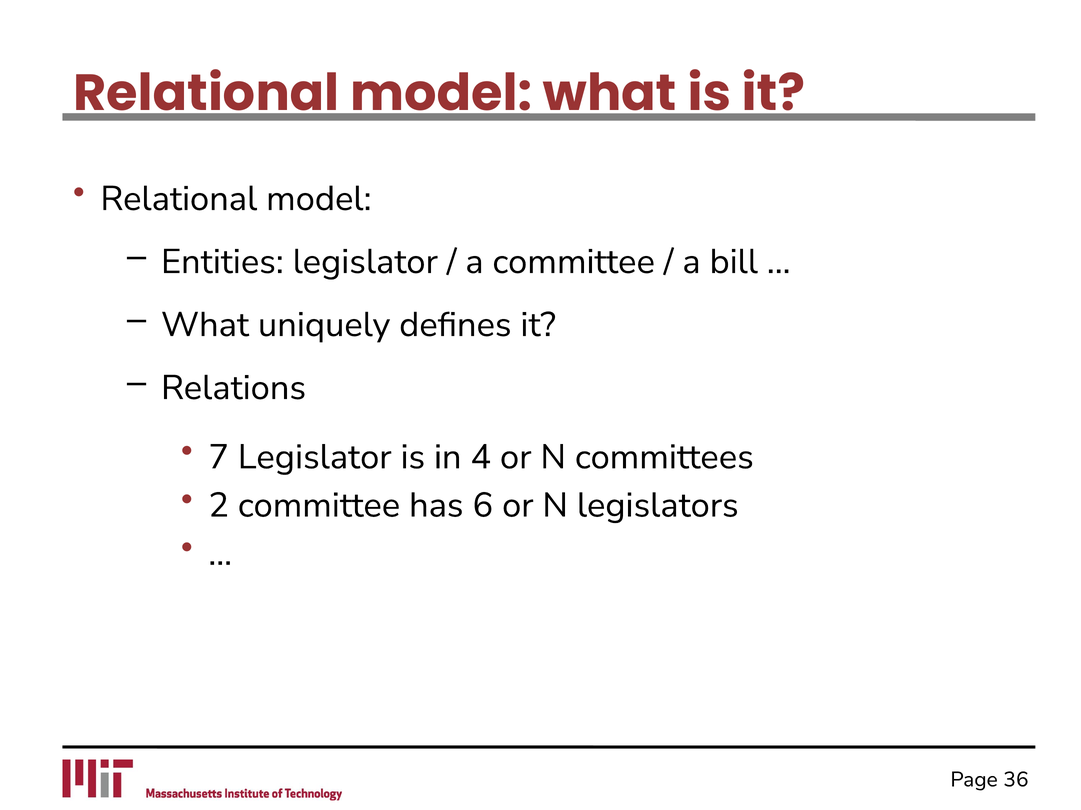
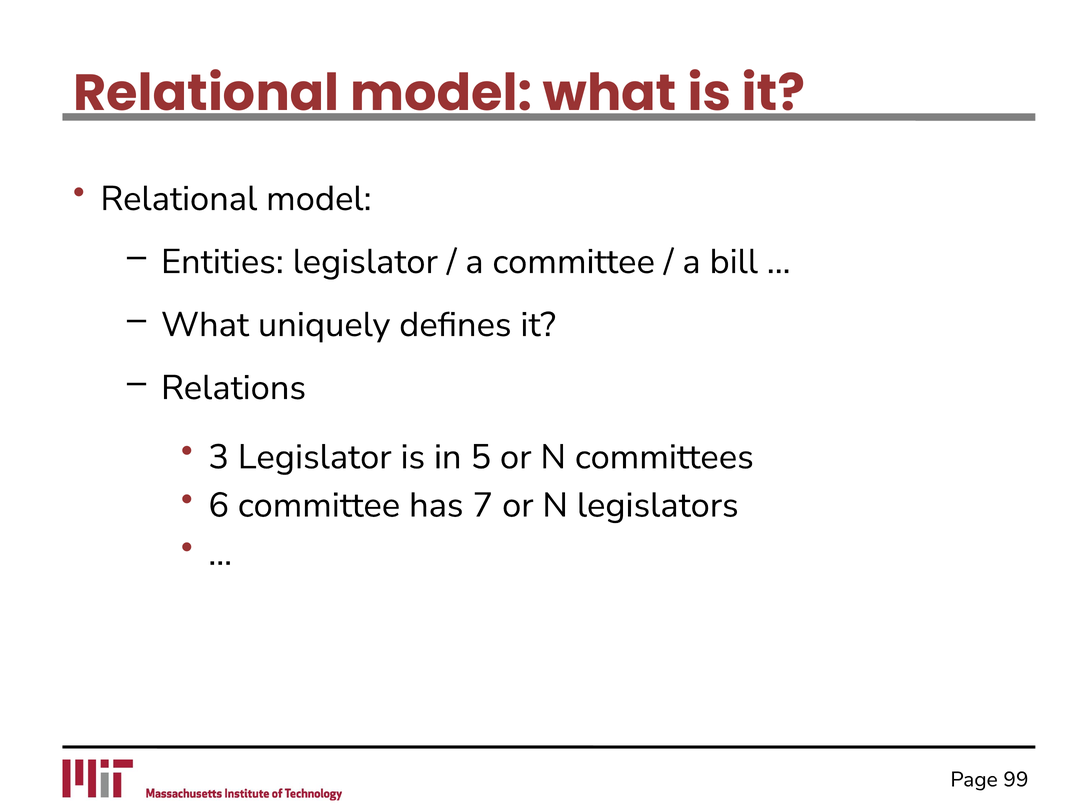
7: 7 -> 3 (219, 457)
4: 4 -> 5 (481, 457)
2: 2 -> 6 (219, 506)
6: 6 -> 7 (483, 506)
36: 36 -> 99 (1016, 780)
